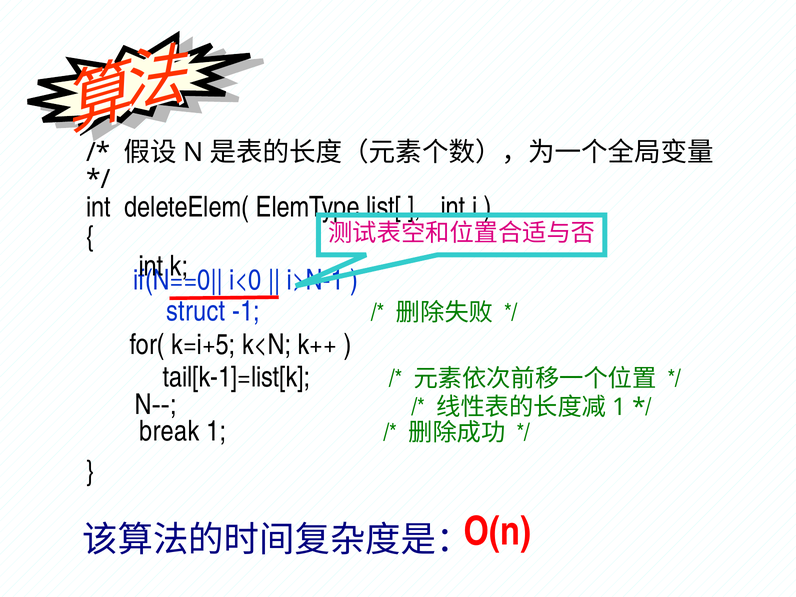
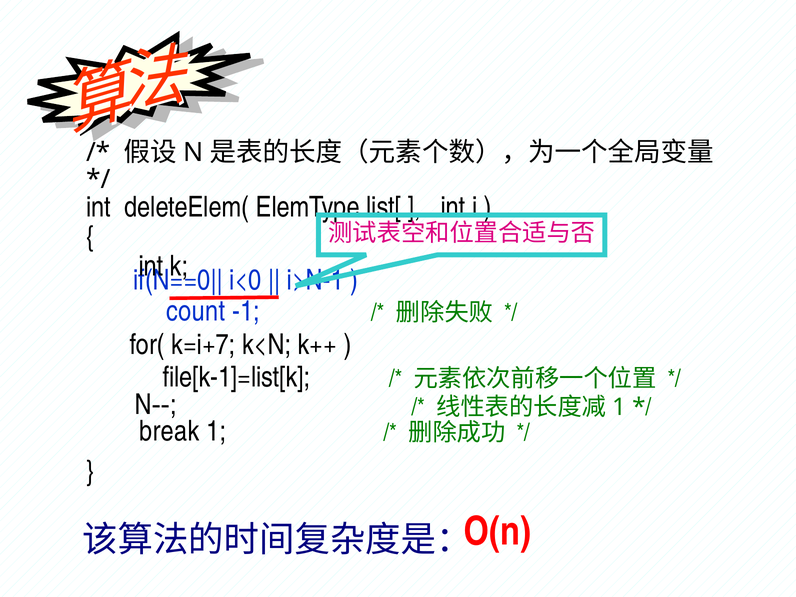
struct: struct -> count (196, 311)
k=i+5: k=i+5 -> k=i+7 (203, 345)
tail[k-1]=list[k: tail[k-1]=list[k -> file[k-1]=list[k (236, 377)
